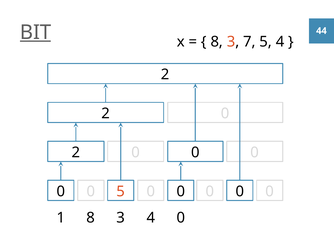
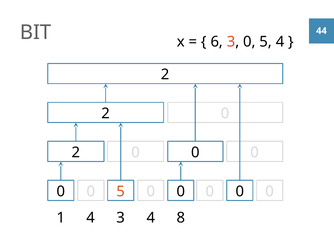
BIT underline: present -> none (36, 32)
8: 8 -> 6 (217, 42)
3 7: 7 -> 0 (249, 42)
1 8: 8 -> 4 (91, 217)
4 0: 0 -> 8 (181, 217)
